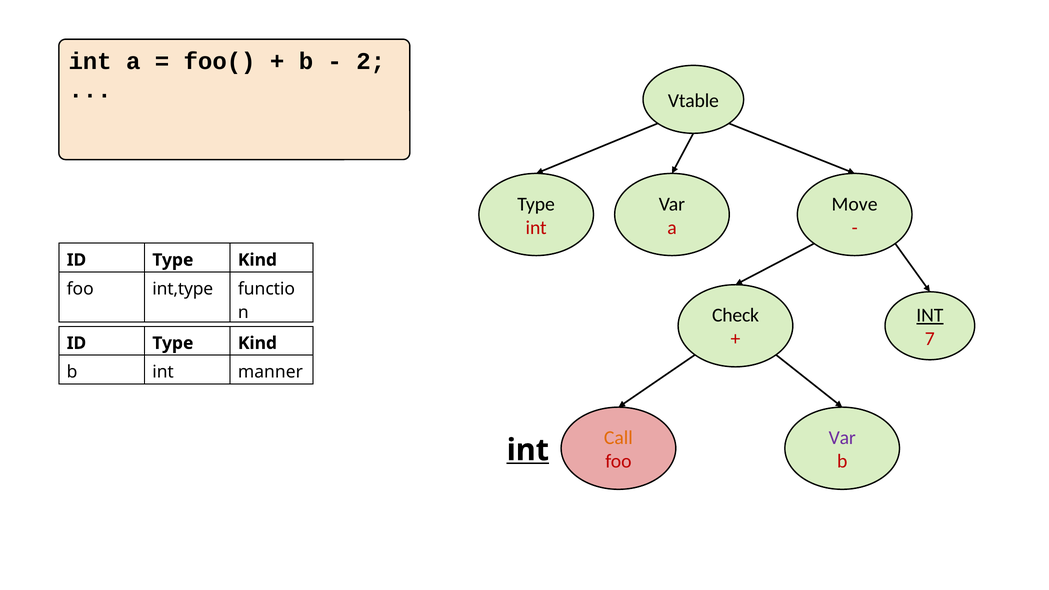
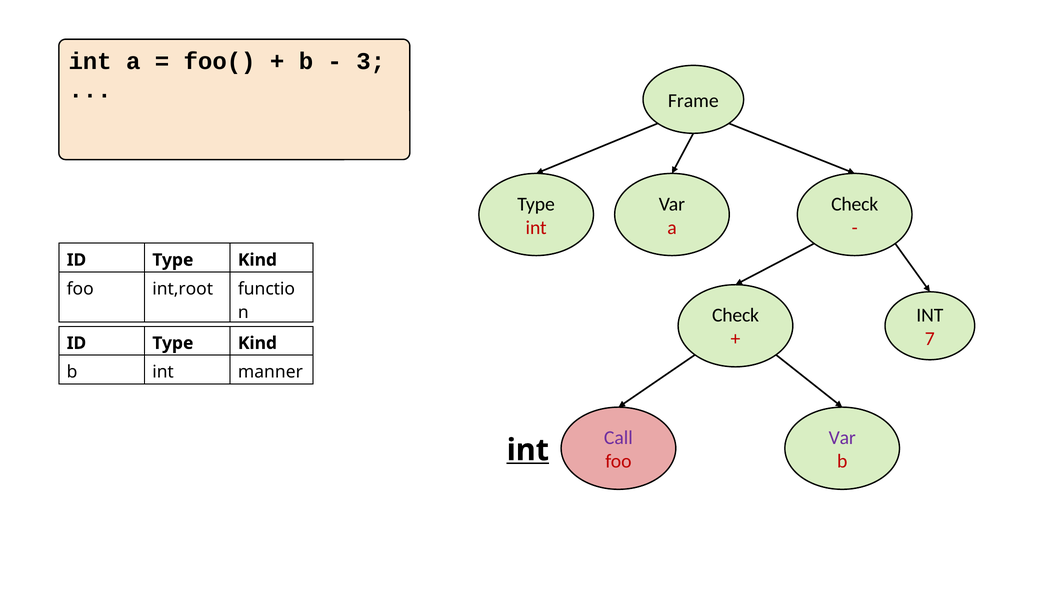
2: 2 -> 3 (371, 61)
Vtable: Vtable -> Frame (693, 101)
Move: Move -> Check (855, 204)
int,type: int,type -> int,root (183, 289)
INT underline: present -> none (930, 315)
Call colour: orange -> purple (618, 438)
